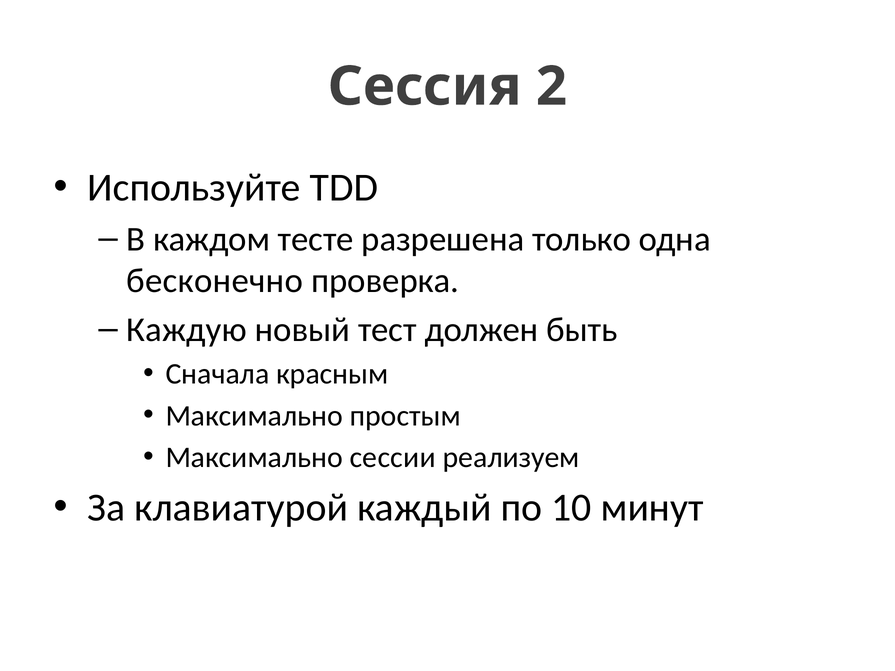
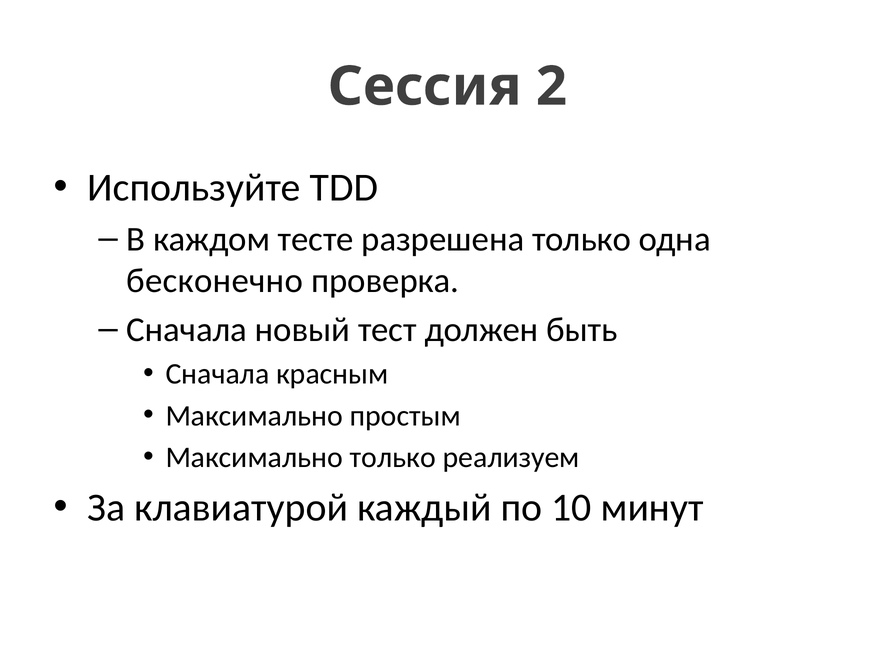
Каждую: Каждую -> Сначала (187, 330)
Максимально сессии: сессии -> только (393, 458)
